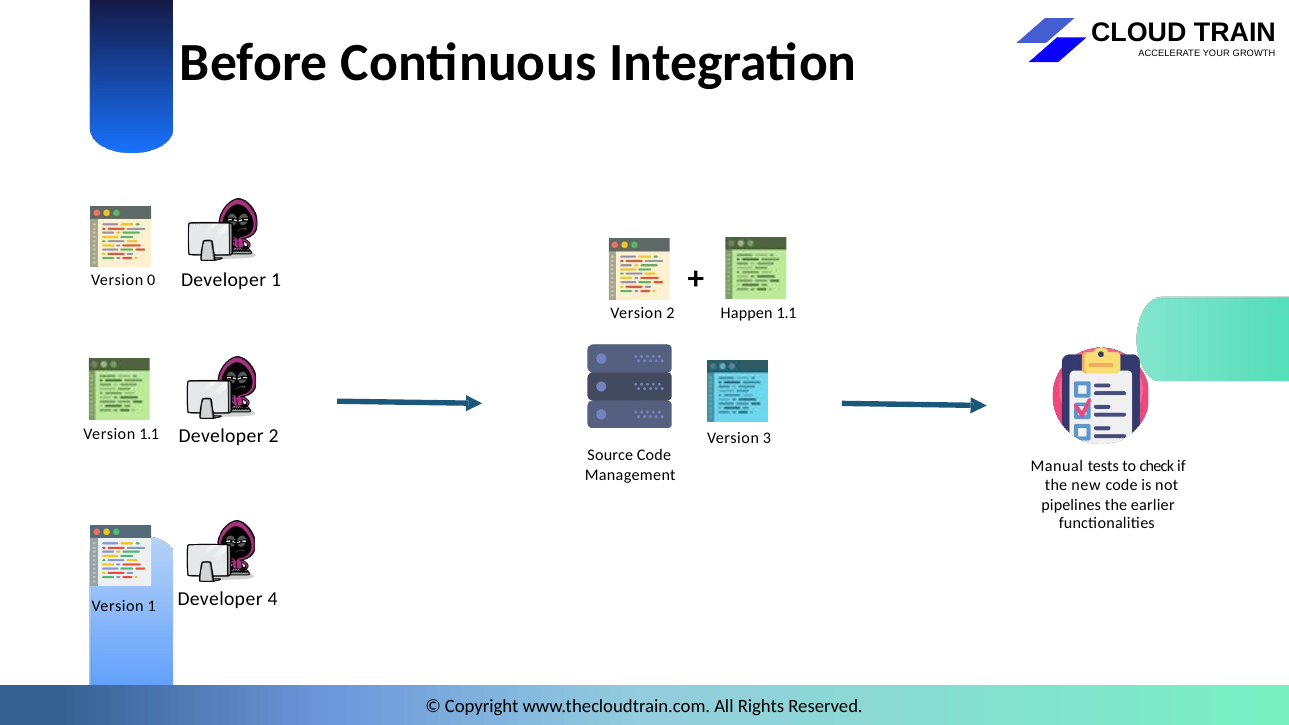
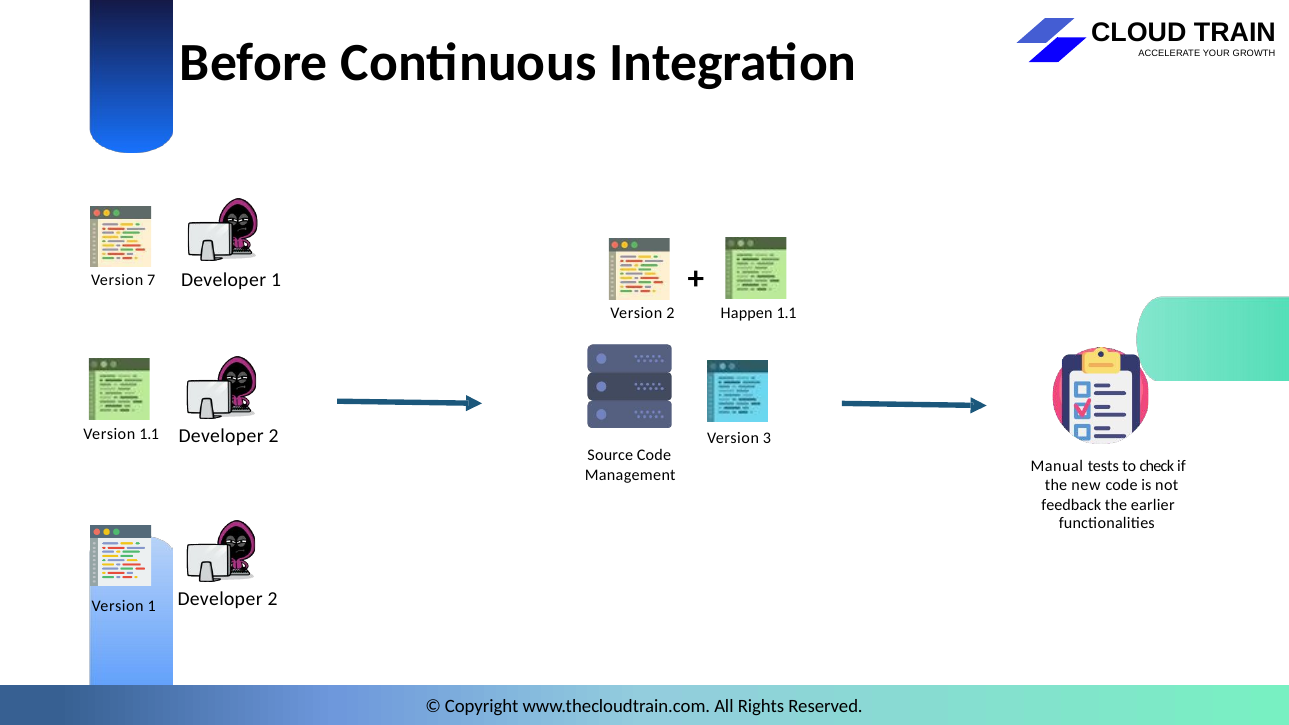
0: 0 -> 7 (151, 280)
pipelines: pipelines -> feedback (1071, 505)
4: 4 -> 2 (273, 599)
